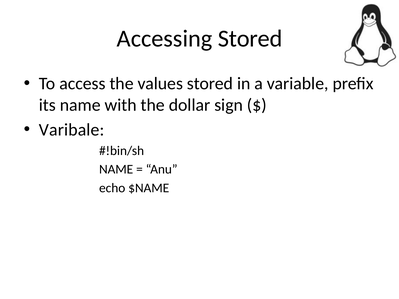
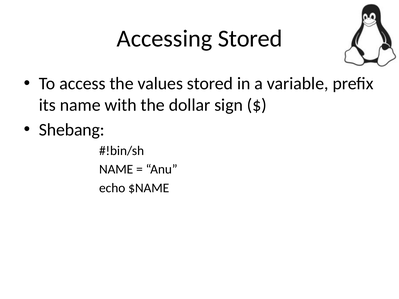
Varibale: Varibale -> Shebang (72, 130)
